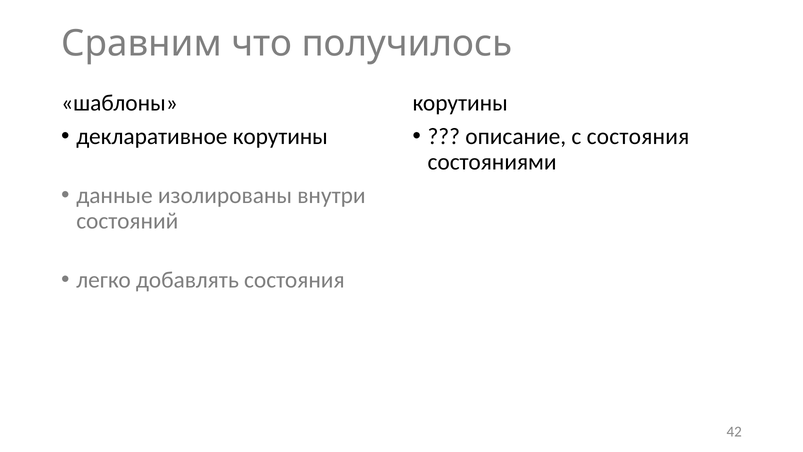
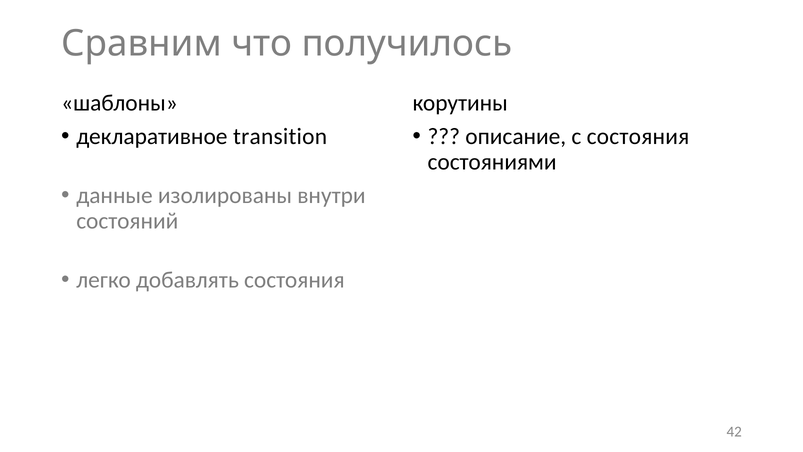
декларативное корутины: корутины -> transition (280, 136)
